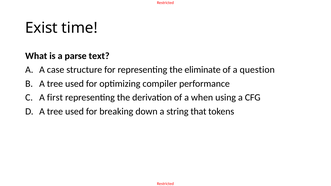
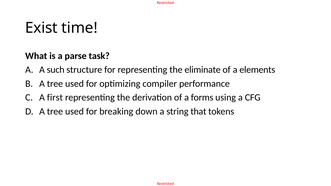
text: text -> task (99, 56)
case: case -> such (56, 70)
question: question -> elements (257, 70)
when: when -> forms (202, 98)
